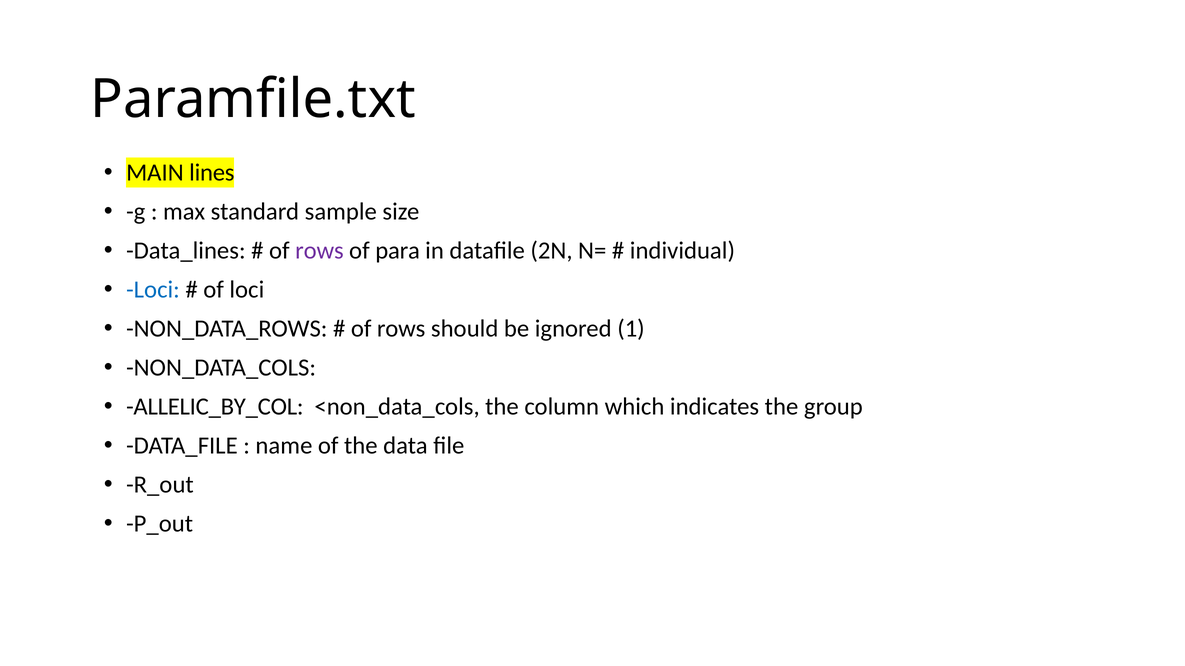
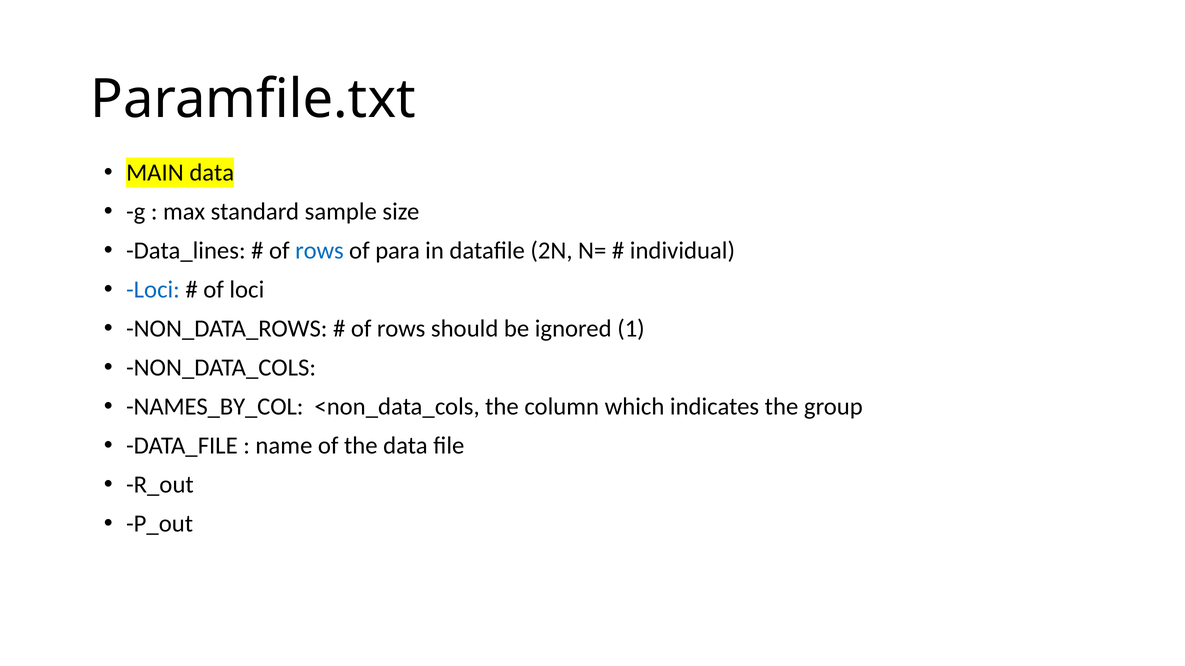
MAIN lines: lines -> data (212, 173)
rows colour: purple -> blue (319, 251)
ALLELIC_BY_COL: ALLELIC_BY_COL -> NAMES_BY_COL (215, 407)
